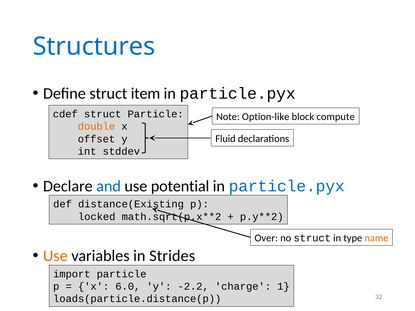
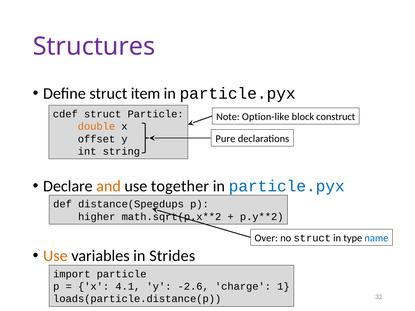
Structures colour: blue -> purple (94, 46)
compute: compute -> construct (336, 117)
Fluid: Fluid -> Pure (225, 139)
stddev: stddev -> string (121, 151)
and colour: blue -> orange (109, 186)
potential: potential -> together (180, 186)
distance(Existing: distance(Existing -> distance(Speedups (131, 204)
locked: locked -> higher (97, 217)
name colour: orange -> blue (376, 238)
6.0: 6.0 -> 4.1 (128, 287)
-2.2: -2.2 -> -2.6 (193, 287)
